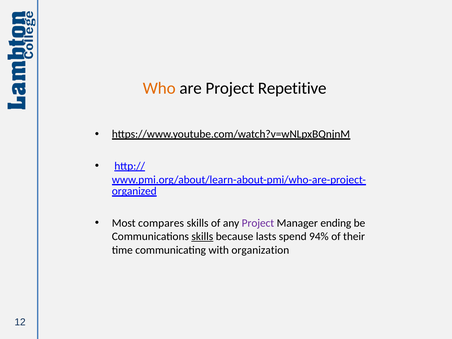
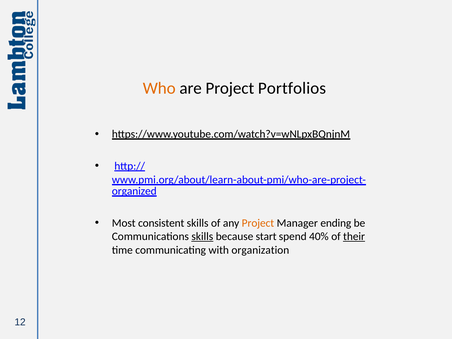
Repetitive: Repetitive -> Portfolios (292, 88)
compares: compares -> consistent (161, 223)
Project colour: purple -> orange (258, 223)
lasts: lasts -> start (266, 237)
94%: 94% -> 40% (319, 237)
their underline: none -> present (354, 237)
